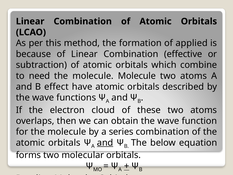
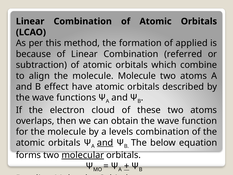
effective: effective -> referred (183, 54)
need: need -> align (39, 76)
series: series -> levels (121, 132)
molecular underline: none -> present (83, 155)
